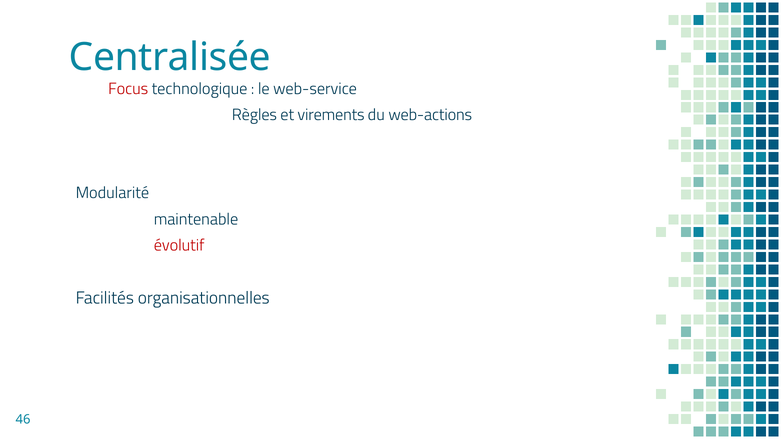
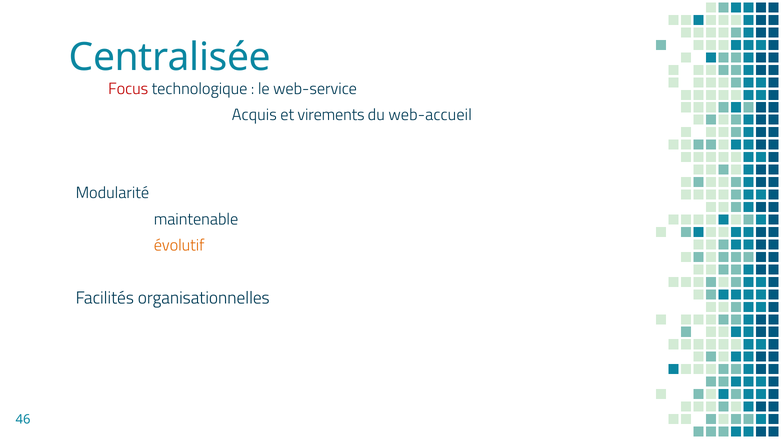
Règles: Règles -> Acquis (254, 115)
web-actions: web-actions -> web-accueil (430, 115)
évolutif colour: red -> orange (179, 245)
